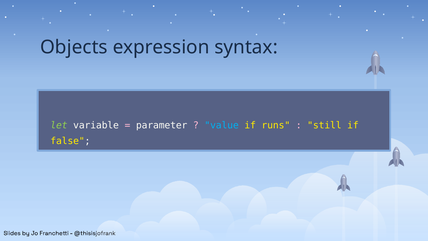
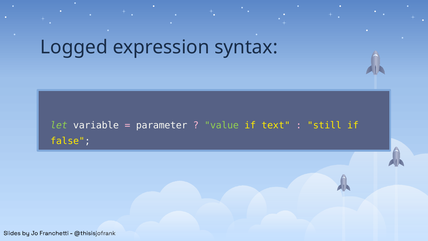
Objects: Objects -> Logged (74, 47)
value colour: light blue -> light green (222, 125)
runs: runs -> text (276, 125)
